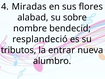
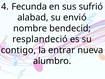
Miradas: Miradas -> Fecunda (29, 7)
flores: flores -> sufrió (91, 7)
sobre: sobre -> envió (75, 17)
tributos: tributos -> contigo (18, 50)
